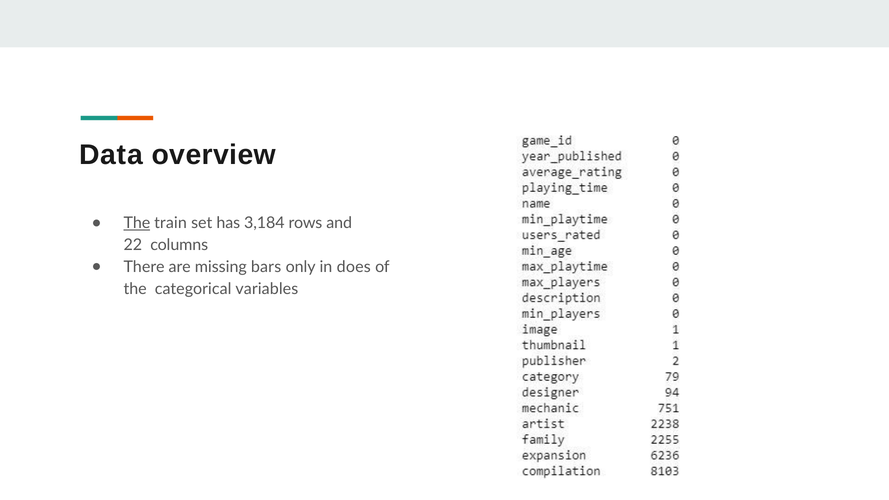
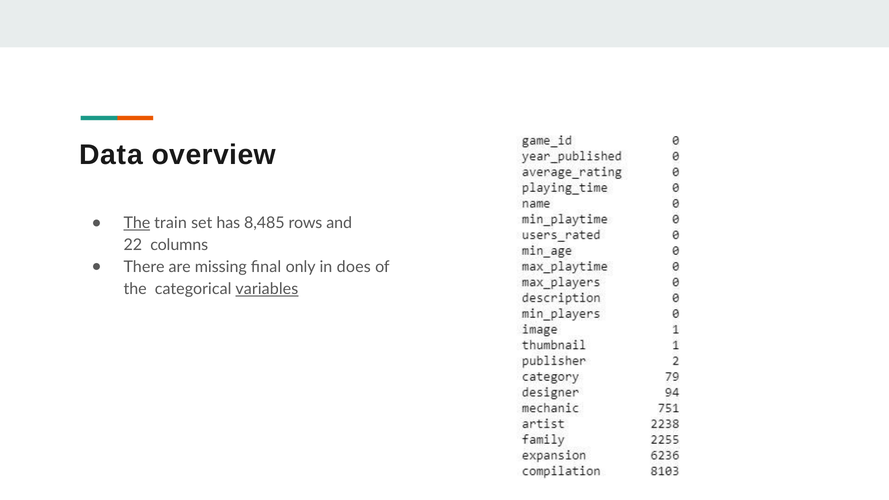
3,184: 3,184 -> 8,485 (264, 223)
bars: bars -> ﬁnal (266, 267)
variables underline: none -> present (267, 289)
